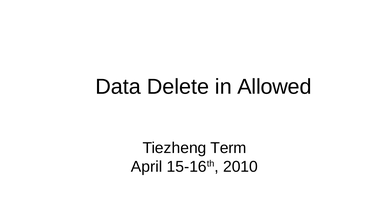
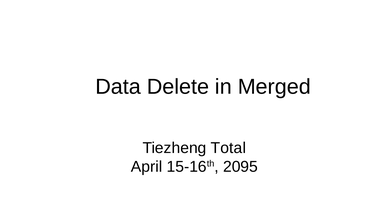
Allowed: Allowed -> Merged (274, 87)
Term: Term -> Total (228, 148)
2010: 2010 -> 2095 (240, 167)
